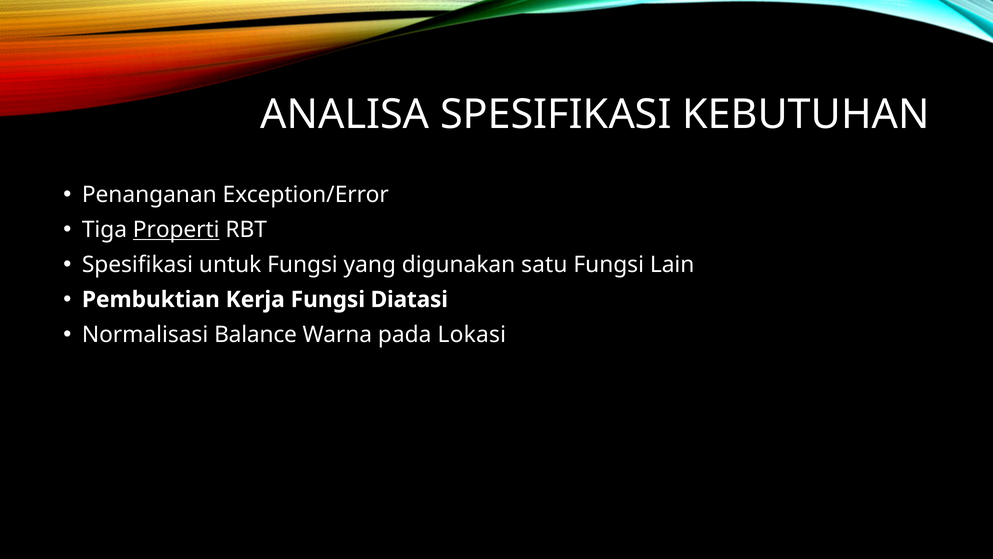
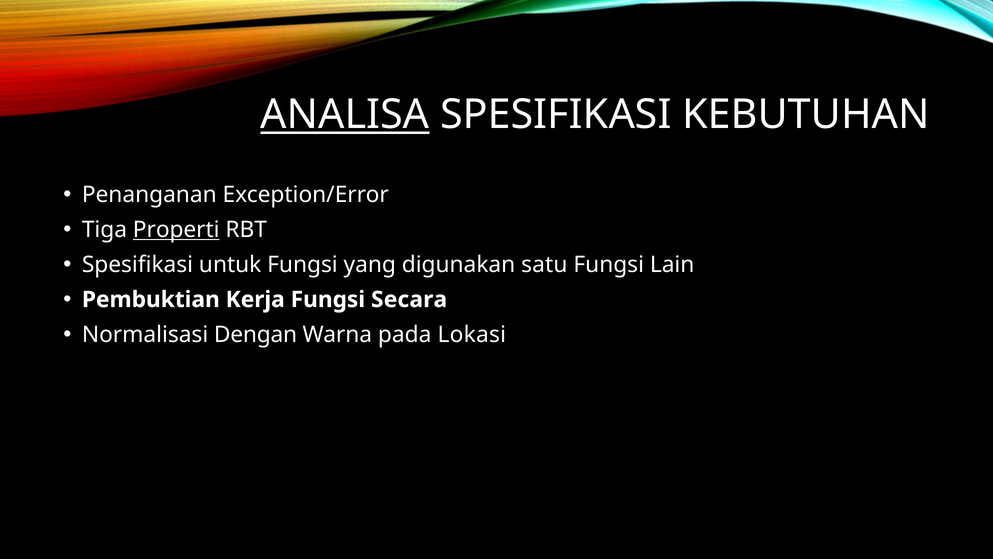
ANALISA underline: none -> present (345, 115)
Diatasi: Diatasi -> Secara (409, 299)
Balance: Balance -> Dengan (256, 334)
